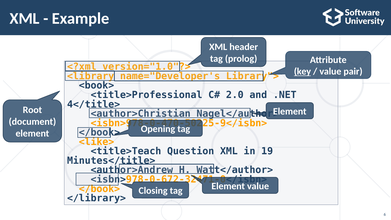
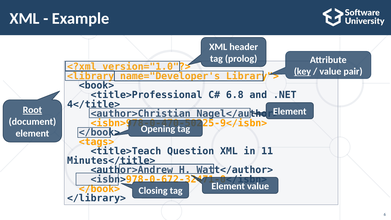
2.0: 2.0 -> 6.8 (235, 95)
Root underline: none -> present (32, 110)
<like>: <like> -> <tags> (97, 142)
19: 19 -> 11 (267, 151)
